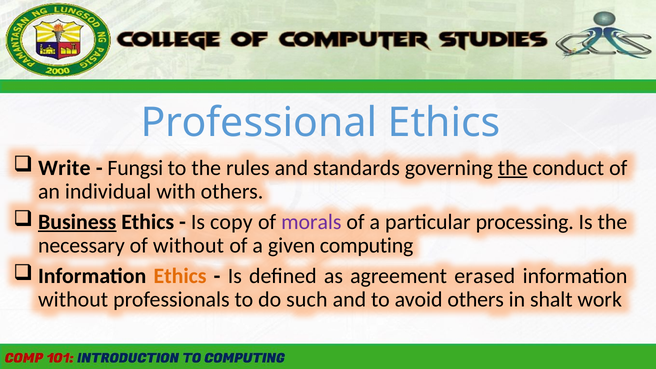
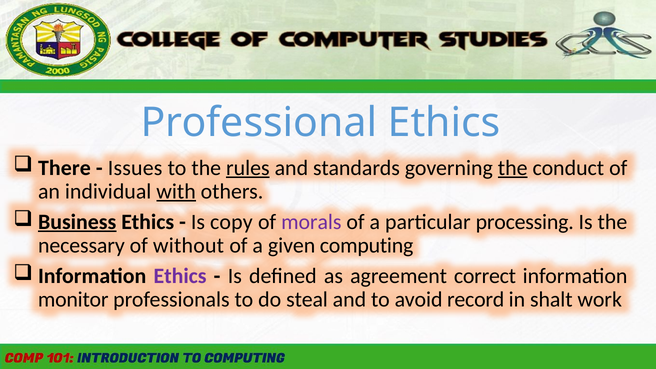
Write: Write -> There (64, 168)
Fungsi: Fungsi -> Issues (135, 168)
rules underline: none -> present (248, 168)
with underline: none -> present (176, 191)
Ethics colour: orange -> purple (180, 276)
erased: erased -> correct (485, 276)
without: without -> monitor (73, 300)
such: such -> steal (307, 300)
avoid others: others -> record (476, 300)
